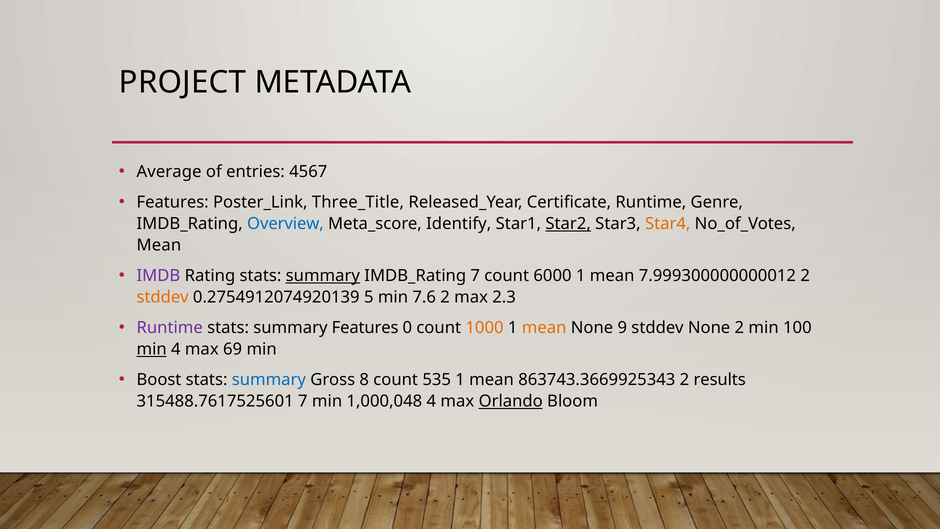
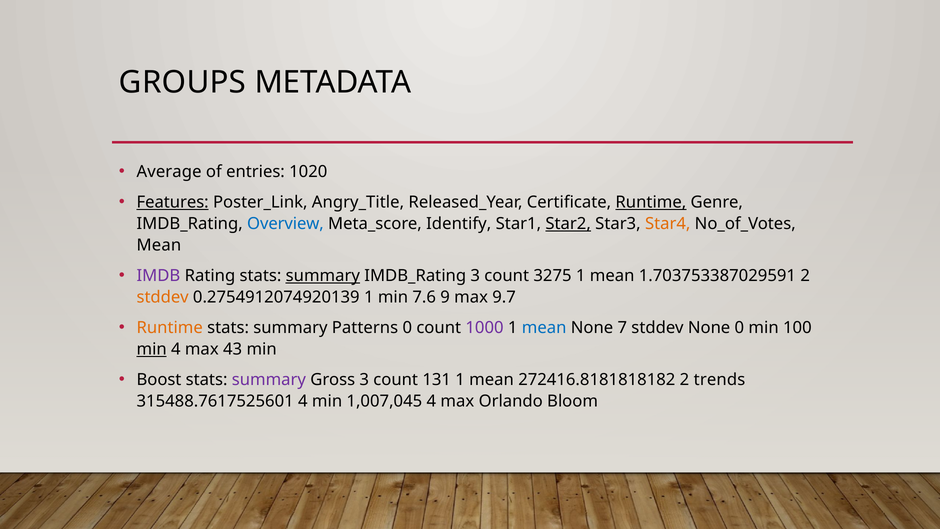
PROJECT: PROJECT -> GROUPS (183, 82)
4567: 4567 -> 1020 (308, 172)
Features underline: none -> present (173, 202)
Three_Title: Three_Title -> Angry_Title (358, 202)
Runtime underline: none -> present (651, 202)
IMDB_Rating 7: 7 -> 3 (475, 276)
6000: 6000 -> 3275 (552, 276)
7.999300000000012: 7.999300000000012 -> 1.703753387029591 (717, 276)
0.2754912074920139 5: 5 -> 1 (369, 297)
7.6 2: 2 -> 9 (445, 297)
2.3: 2.3 -> 9.7 (504, 297)
Runtime colour: purple -> orange (170, 327)
summary Features: Features -> Patterns (365, 327)
1000 colour: orange -> purple (485, 327)
mean colour: orange -> blue (544, 327)
9: 9 -> 7 (622, 327)
None 2: 2 -> 0 (739, 327)
69: 69 -> 43 (233, 349)
summary colour: blue -> purple (269, 379)
Gross 8: 8 -> 3 (364, 379)
535: 535 -> 131 (437, 379)
863743.3669925343: 863743.3669925343 -> 272416.8181818182 (597, 379)
results: results -> trends (720, 379)
315488.7617525601 7: 7 -> 4 (303, 401)
1,000,048: 1,000,048 -> 1,007,045 (384, 401)
Orlando underline: present -> none (511, 401)
